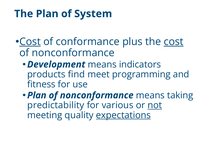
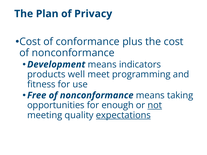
System: System -> Privacy (93, 14)
Cost underline: present -> none (30, 42)
cost underline: present -> none (174, 42)
find: find -> well (76, 75)
Plan: Plan -> Free (37, 95)
predictability: predictability -> opportunities (56, 105)
various: various -> enough (118, 105)
